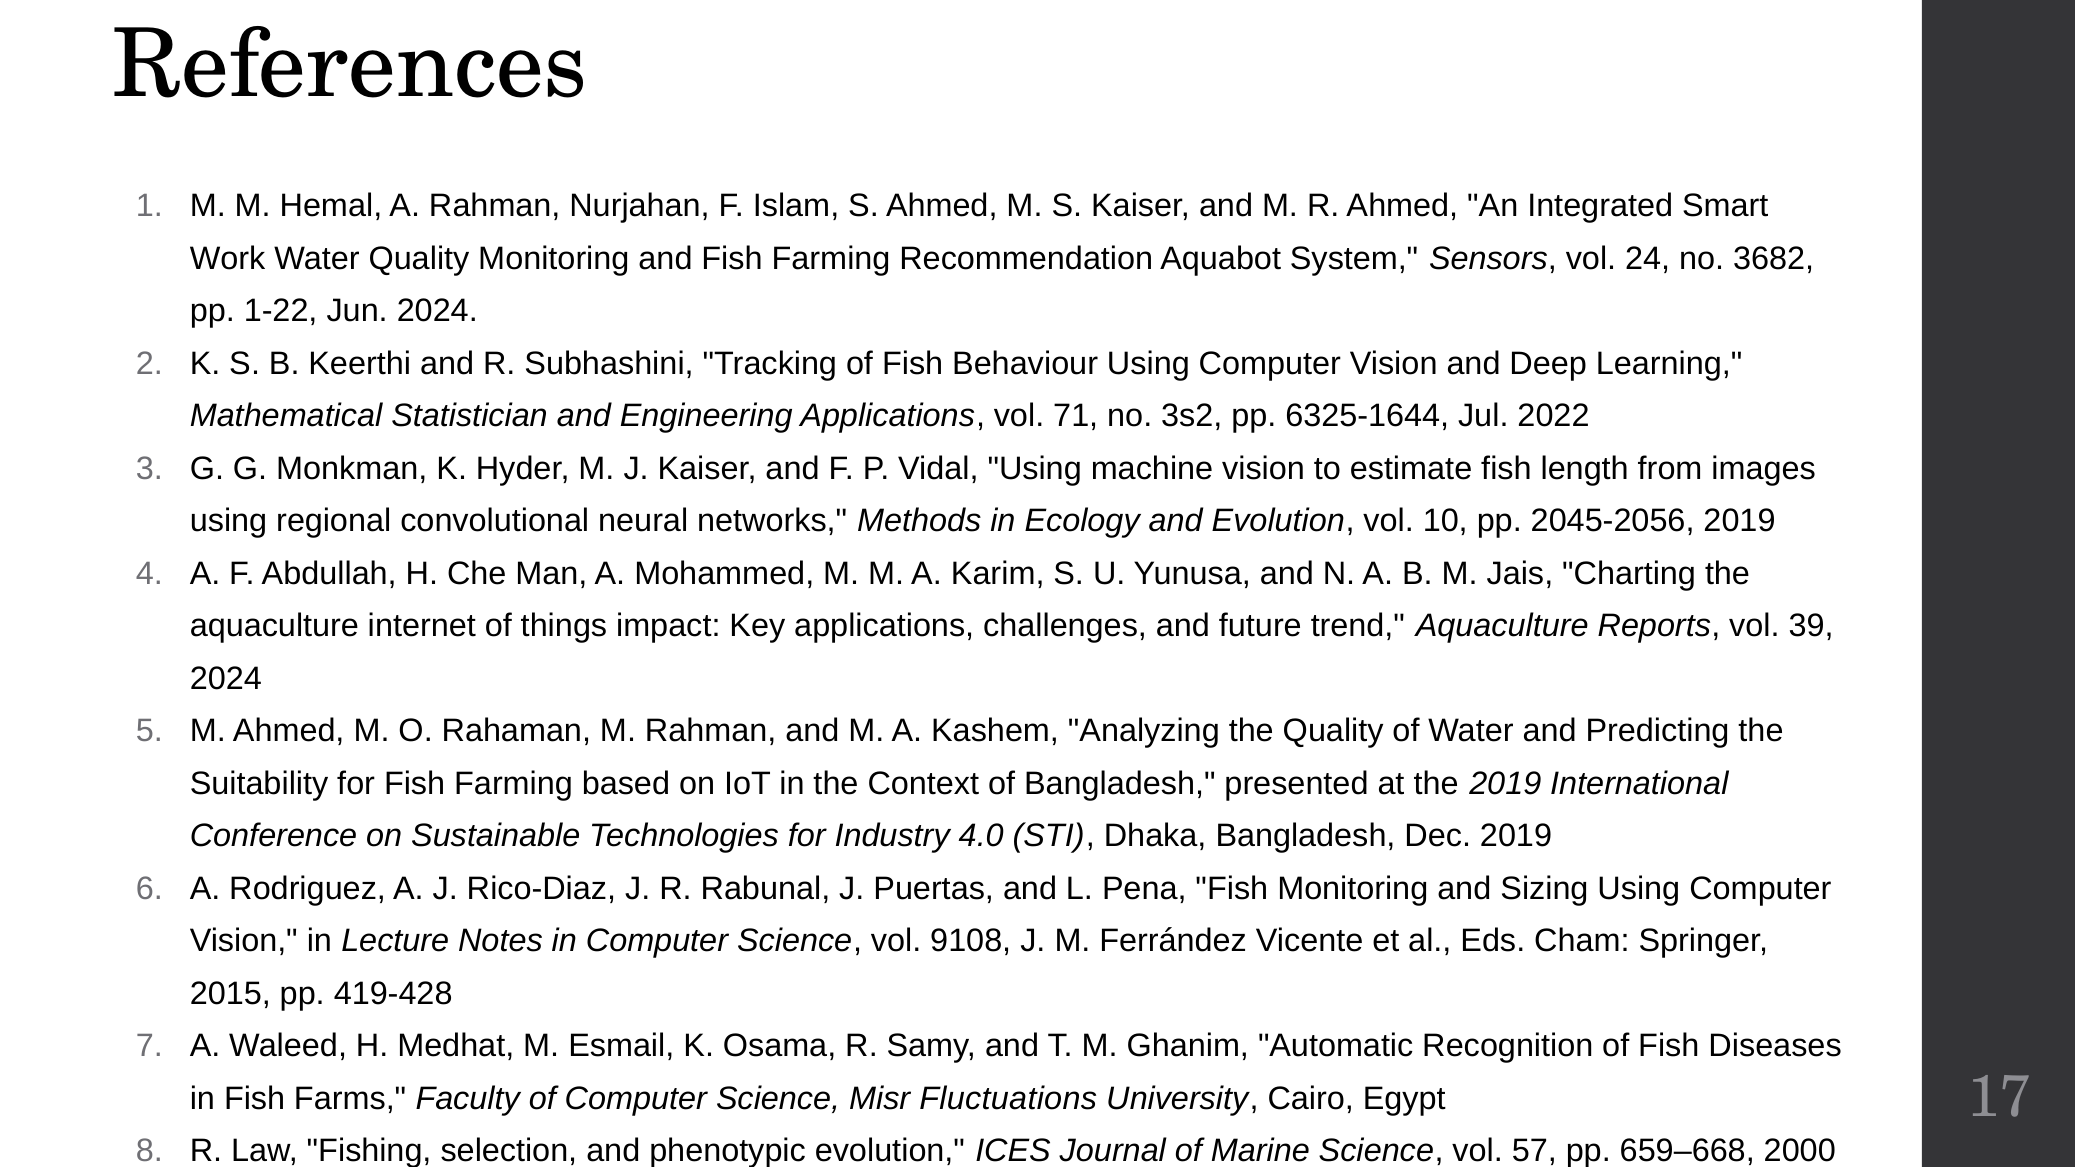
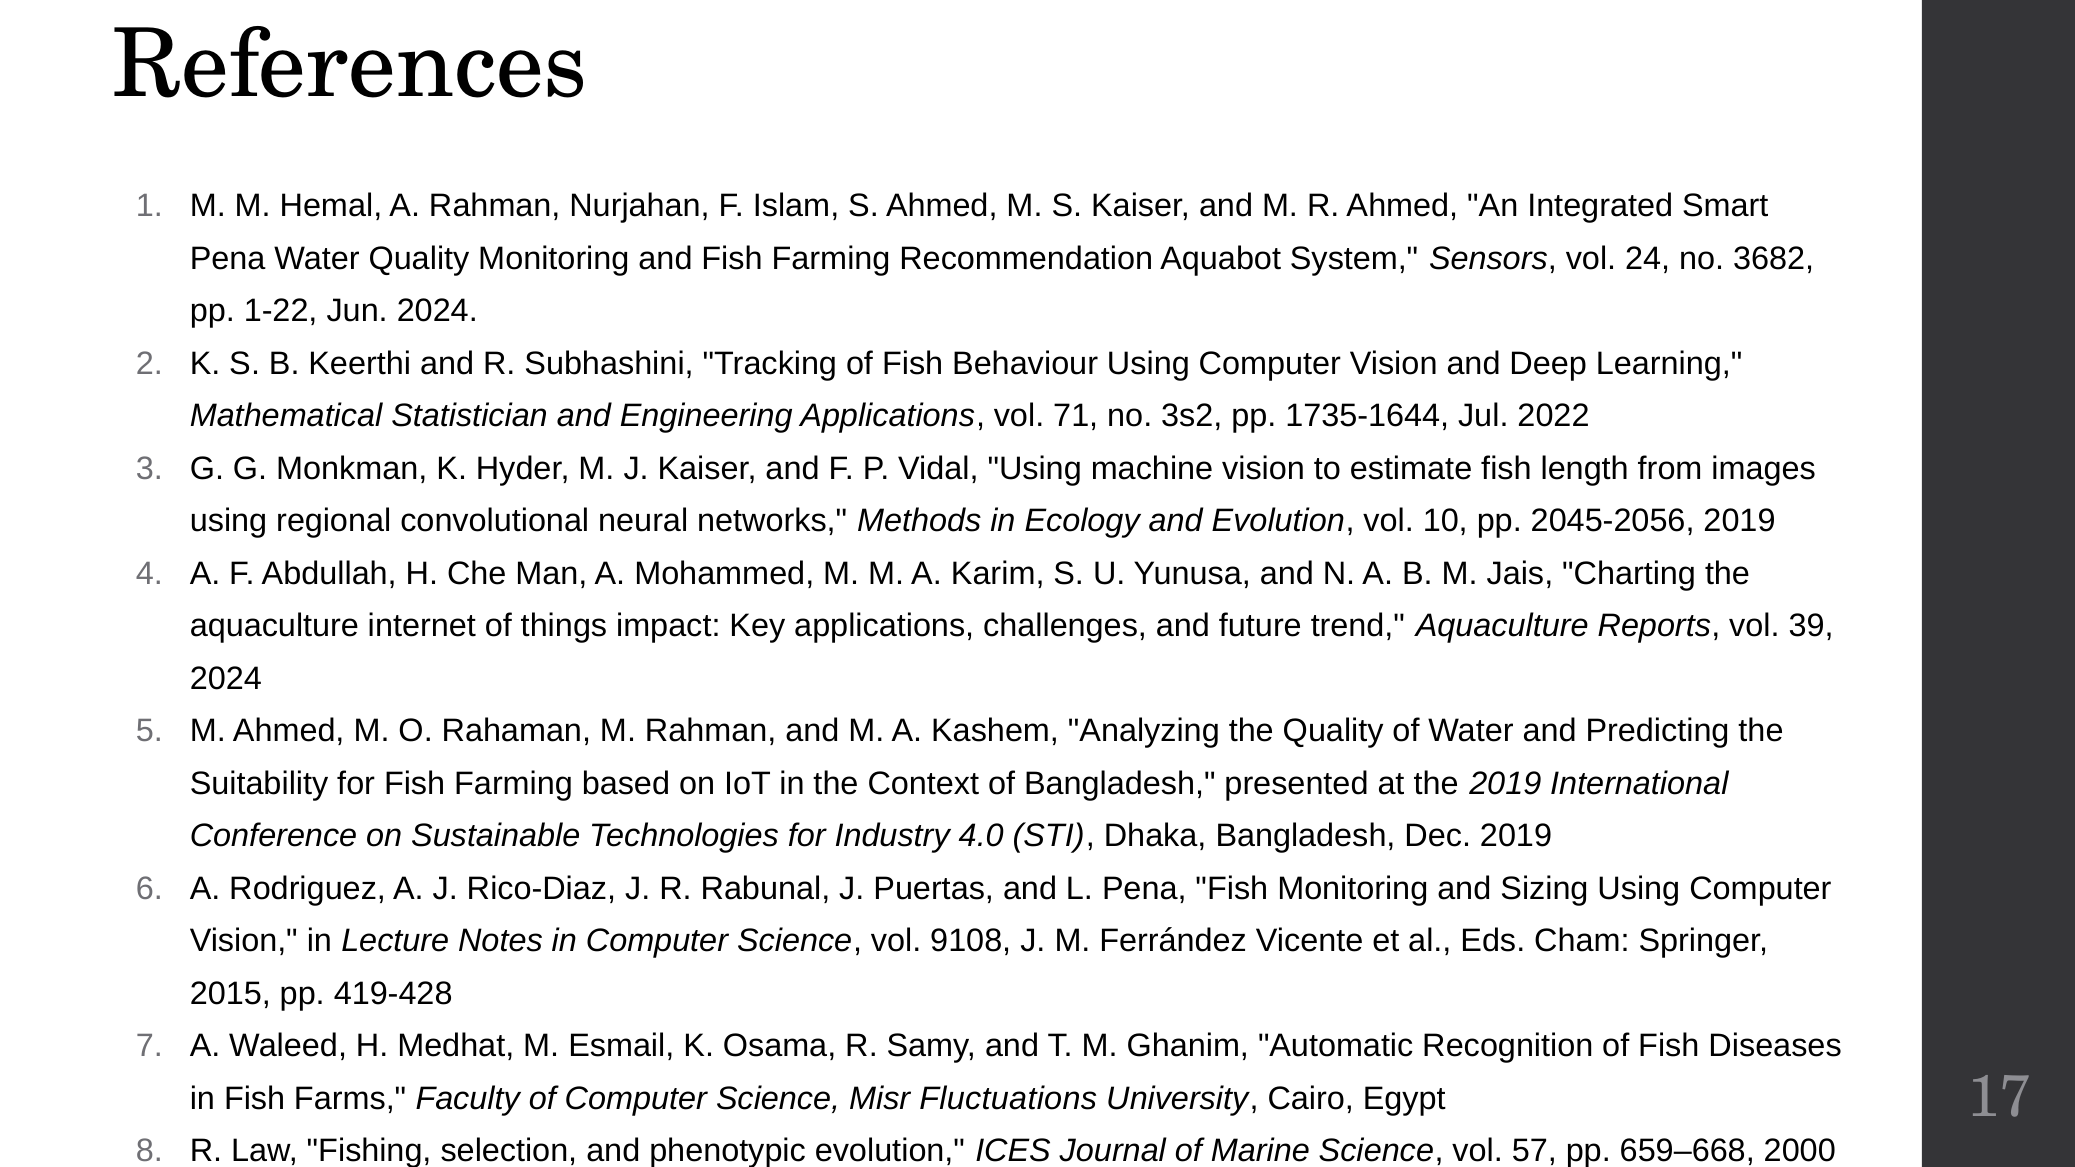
Work: Work -> Pena (228, 258)
6325-1644: 6325-1644 -> 1735-1644 (1367, 416)
